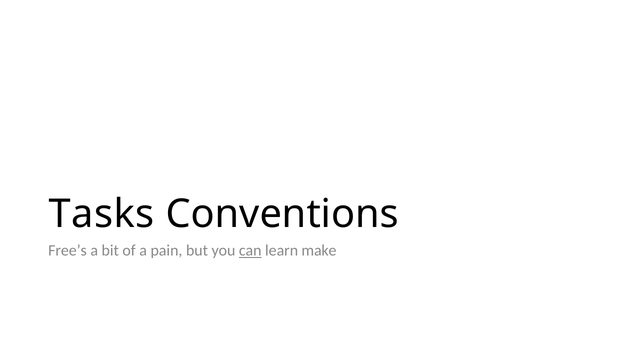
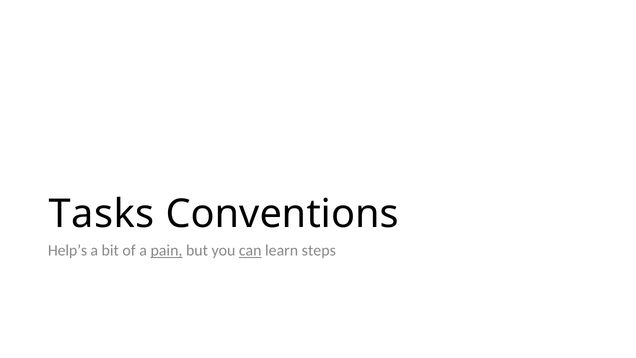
Free’s: Free’s -> Help’s (68, 250)
pain underline: none -> present (166, 250)
make: make -> steps (319, 250)
